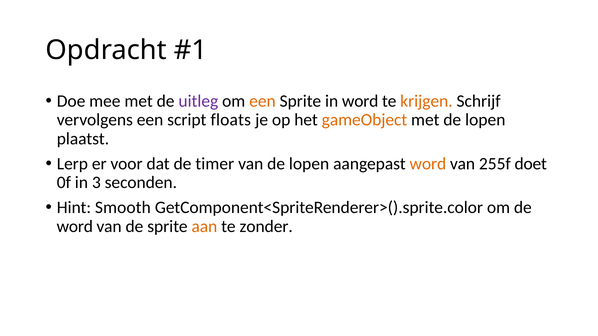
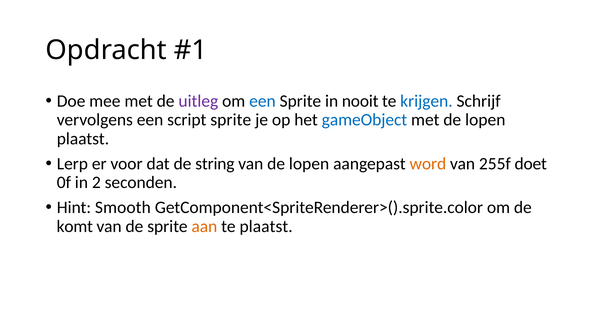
een colour: orange -> blue (262, 101)
in word: word -> nooit (360, 101)
krijgen colour: orange -> blue (426, 101)
script floats: floats -> sprite (231, 120)
gameObject colour: orange -> blue (364, 120)
timer: timer -> string (215, 164)
3: 3 -> 2 (96, 183)
word: word -> komt (75, 227)
te zonder: zonder -> plaatst (266, 227)
